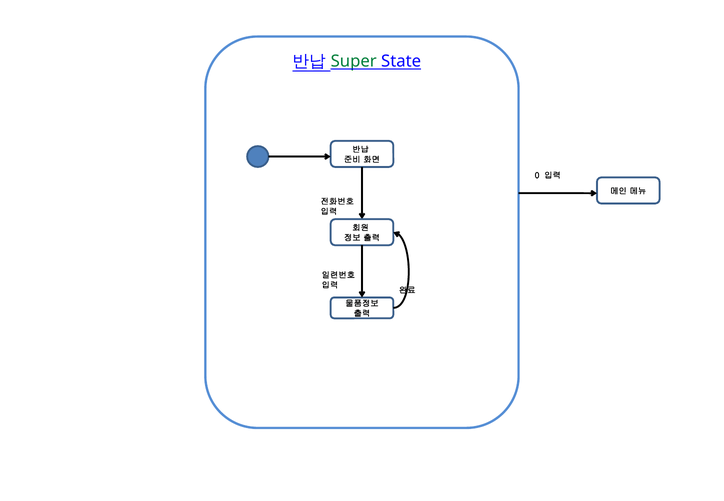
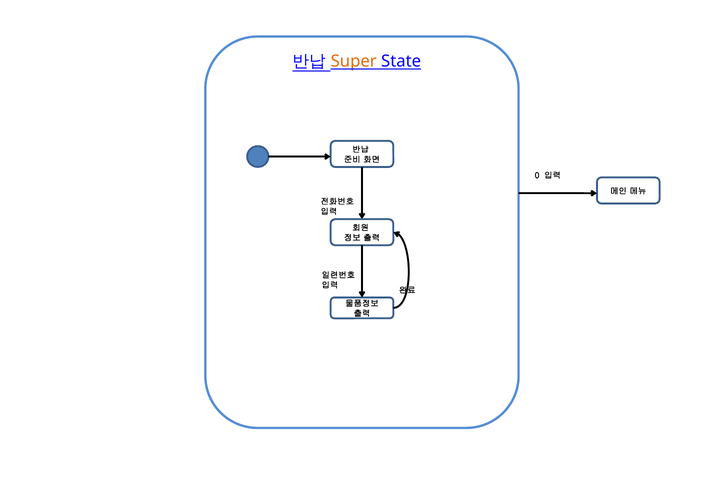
Super colour: green -> orange (354, 61)
